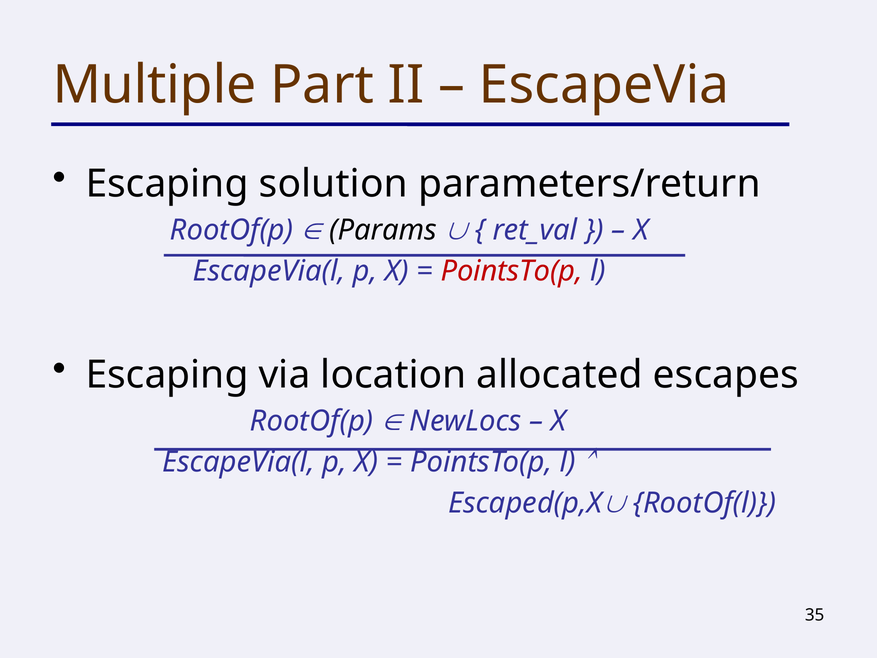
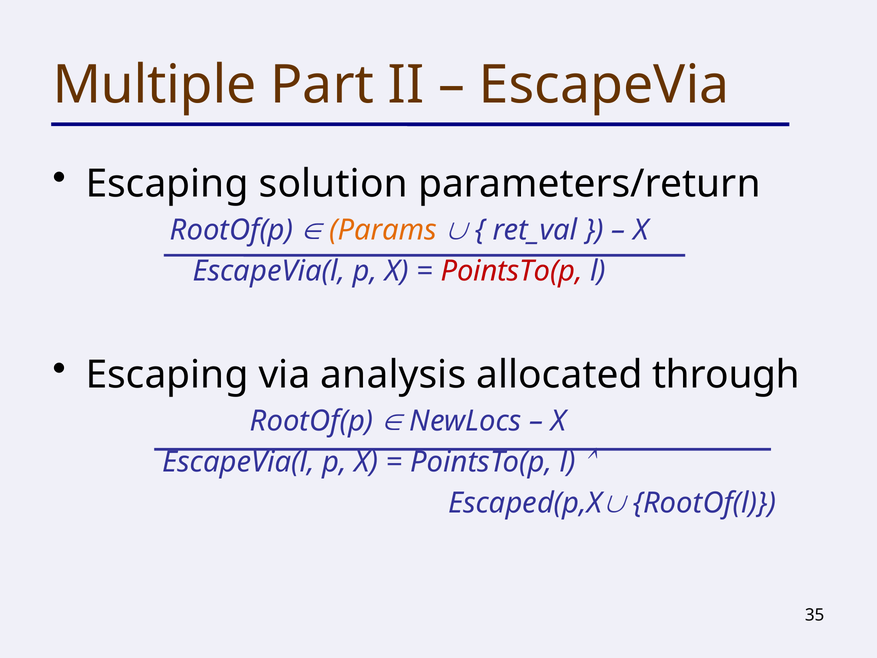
Params colour: black -> orange (383, 230)
location: location -> analysis (393, 375)
escapes: escapes -> through (726, 375)
